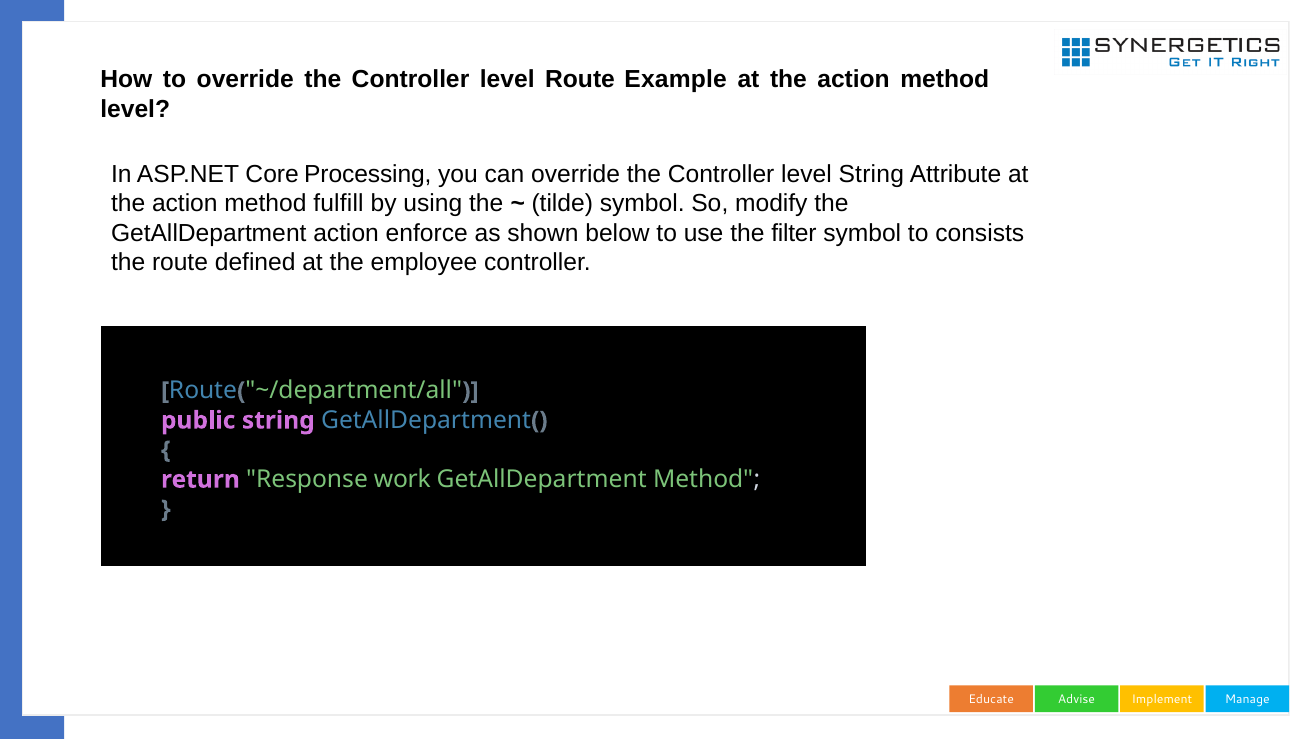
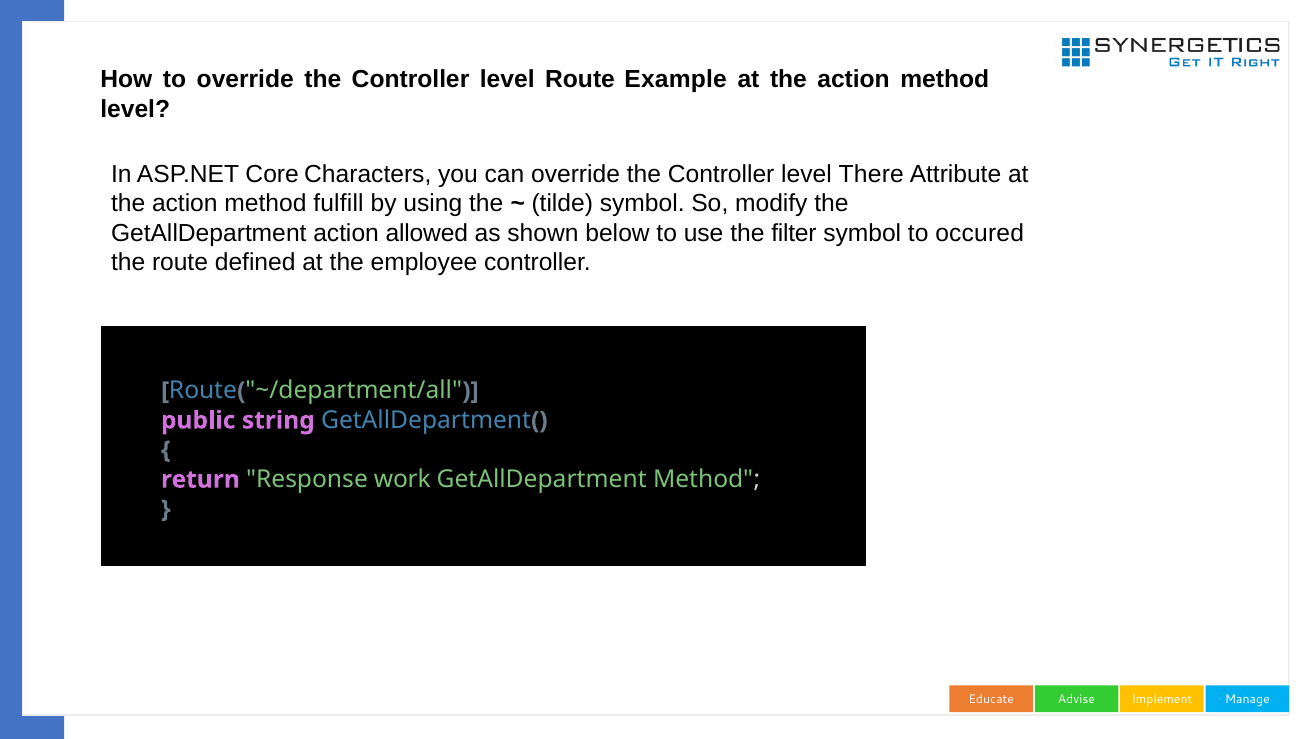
Processing: Processing -> Characters (368, 174)
level String: String -> There (871, 174)
enforce: enforce -> allowed (427, 233)
consists: consists -> occured (980, 233)
